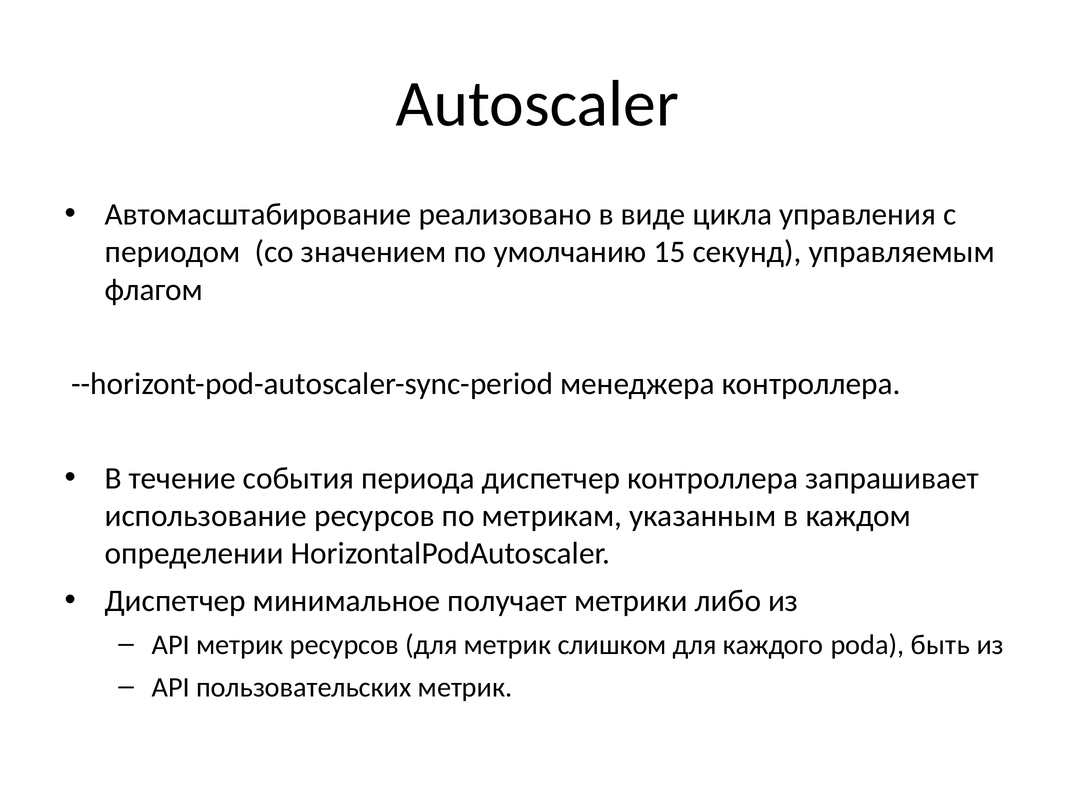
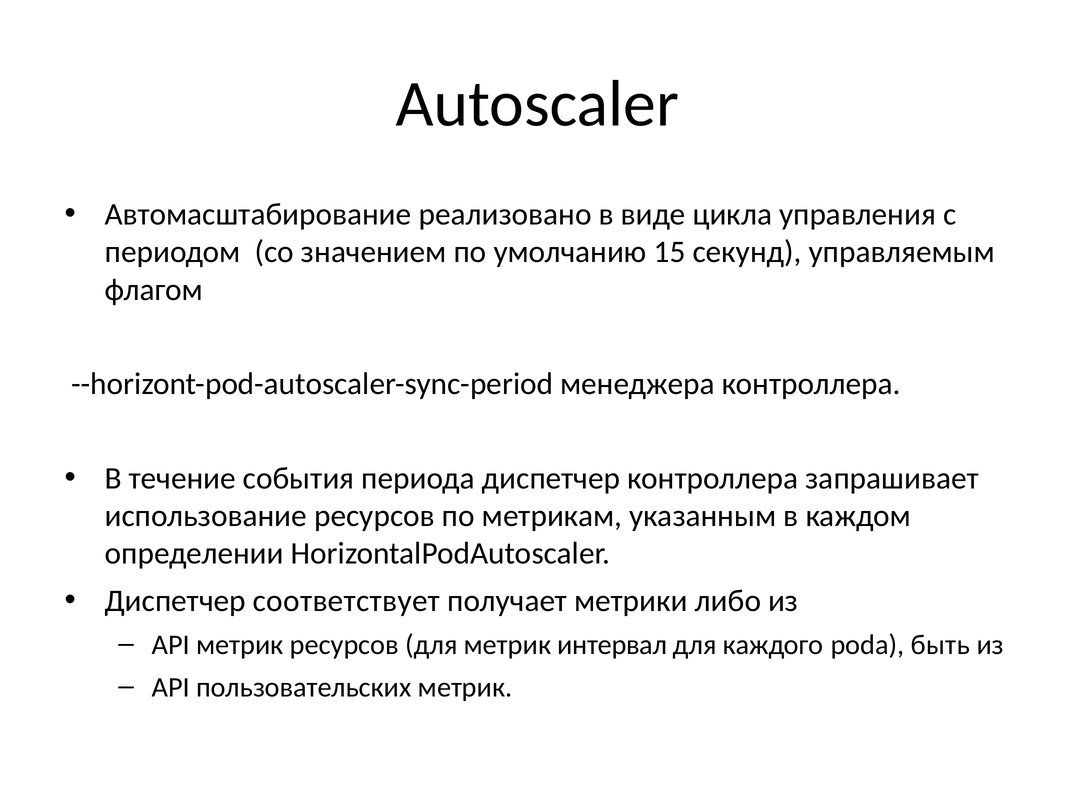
минимальное: минимальное -> соответствует (346, 601)
слишком: слишком -> интервал (612, 645)
